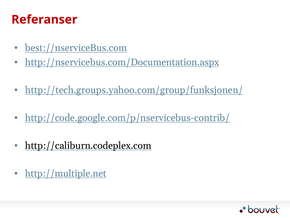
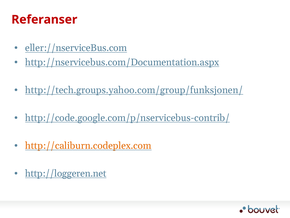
best://nserviceBus.com: best://nserviceBus.com -> eller://nserviceBus.com (76, 48)
http://caliburn.codeplex.com colour: black -> orange (88, 145)
http://multiple.net: http://multiple.net -> http://loggeren.net (66, 173)
